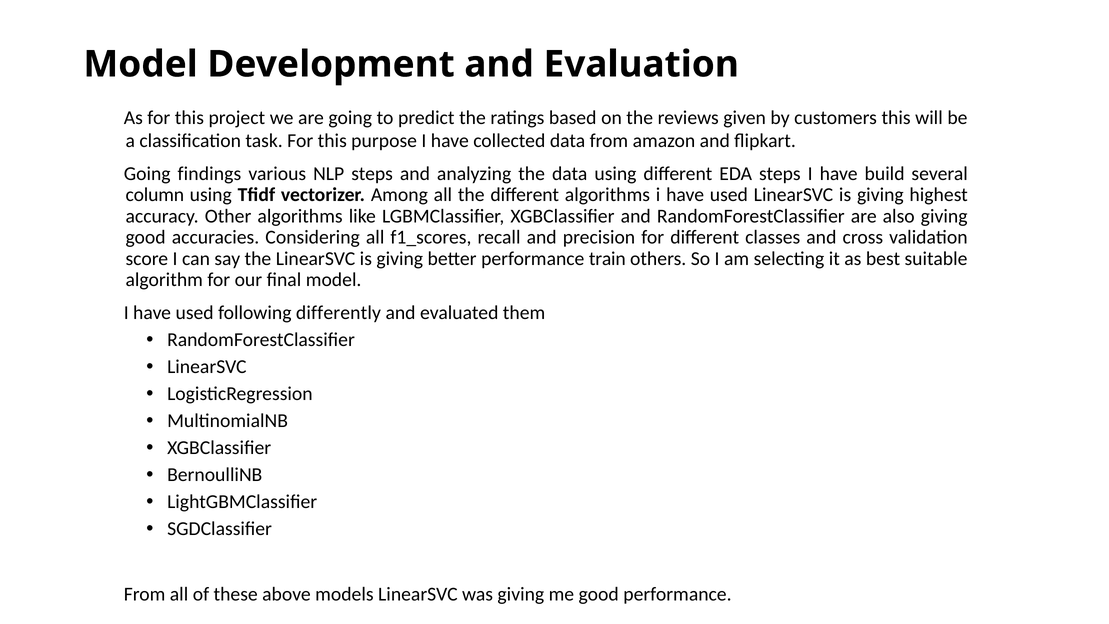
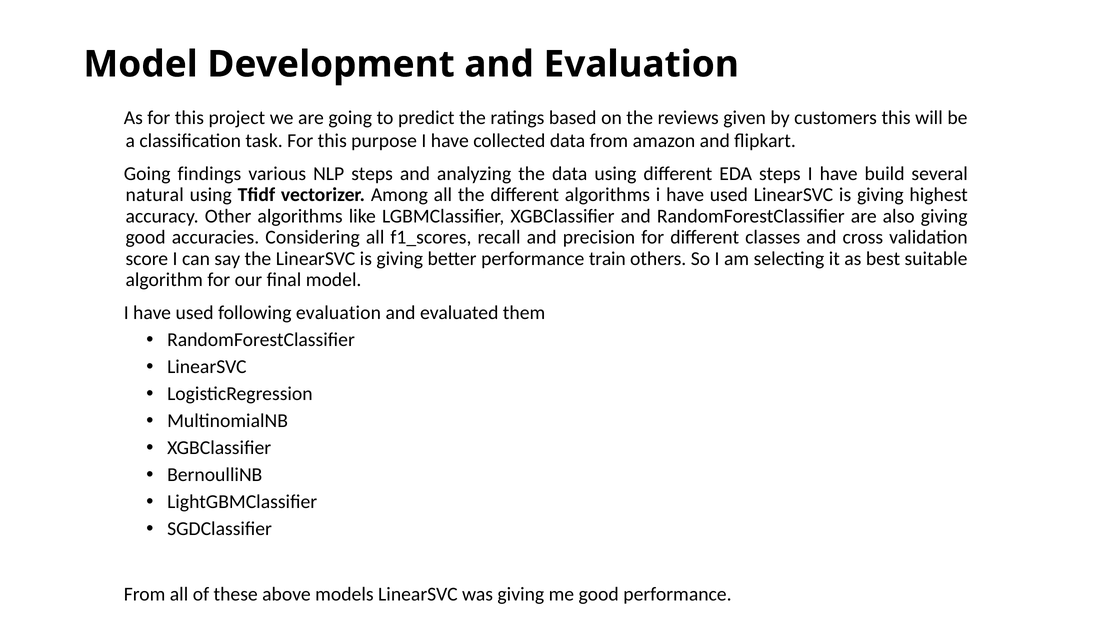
column: column -> natural (155, 195)
following differently: differently -> evaluation (338, 313)
